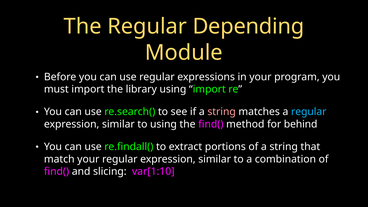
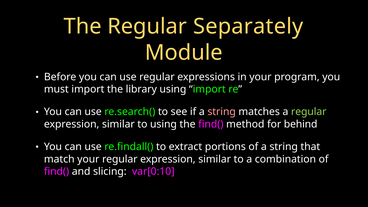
Depending: Depending -> Separately (248, 26)
regular colour: light blue -> light green (309, 112)
var[1:10: var[1:10 -> var[0:10 (153, 172)
